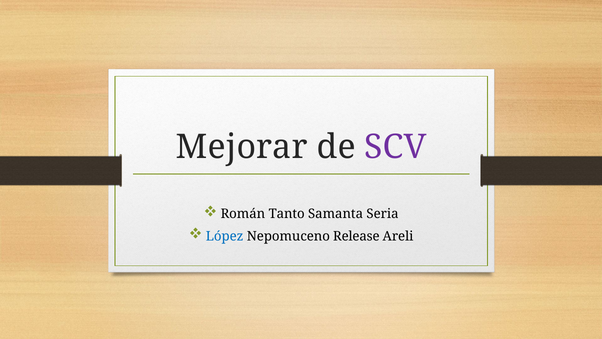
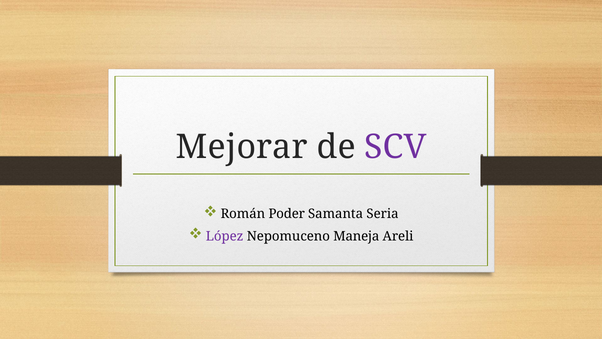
Tanto: Tanto -> Poder (287, 214)
López colour: blue -> purple (225, 236)
Release: Release -> Maneja (356, 236)
